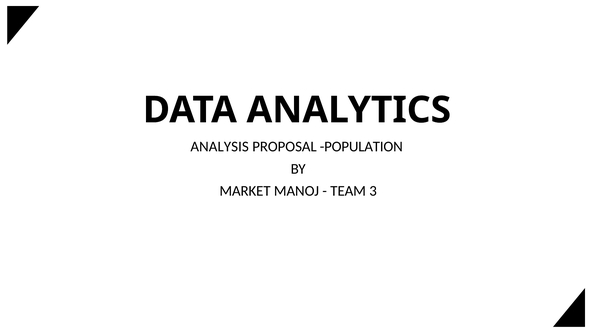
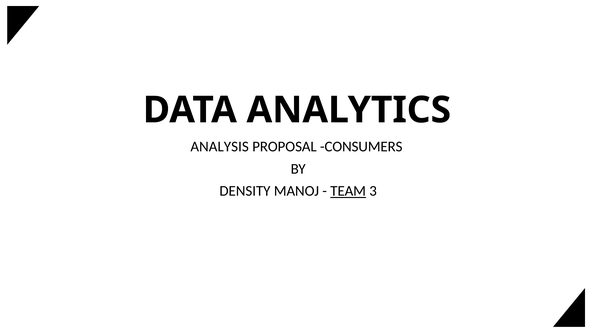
POPULATION: POPULATION -> CONSUMERS (361, 147)
MARKET: MARKET -> DENSITY (245, 191)
TEAM underline: none -> present (348, 191)
